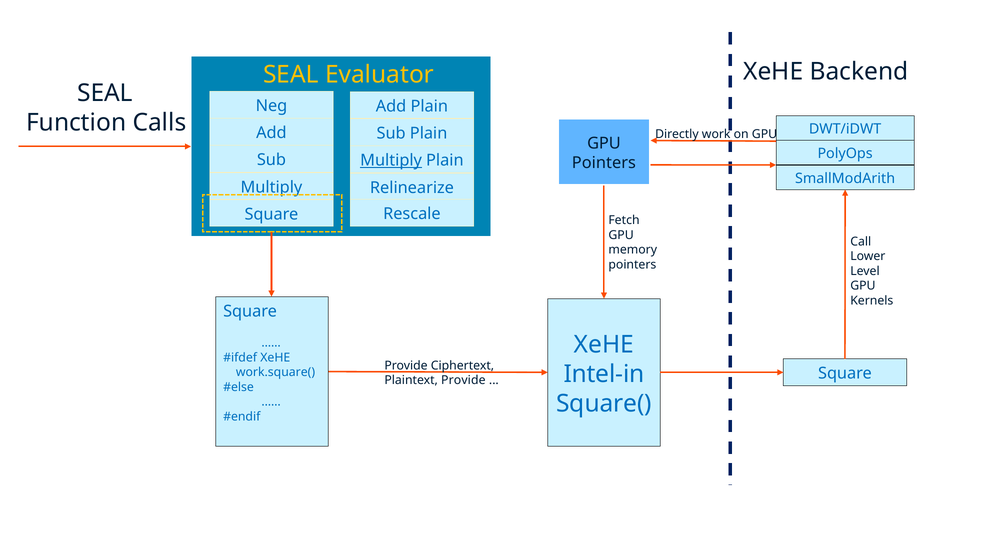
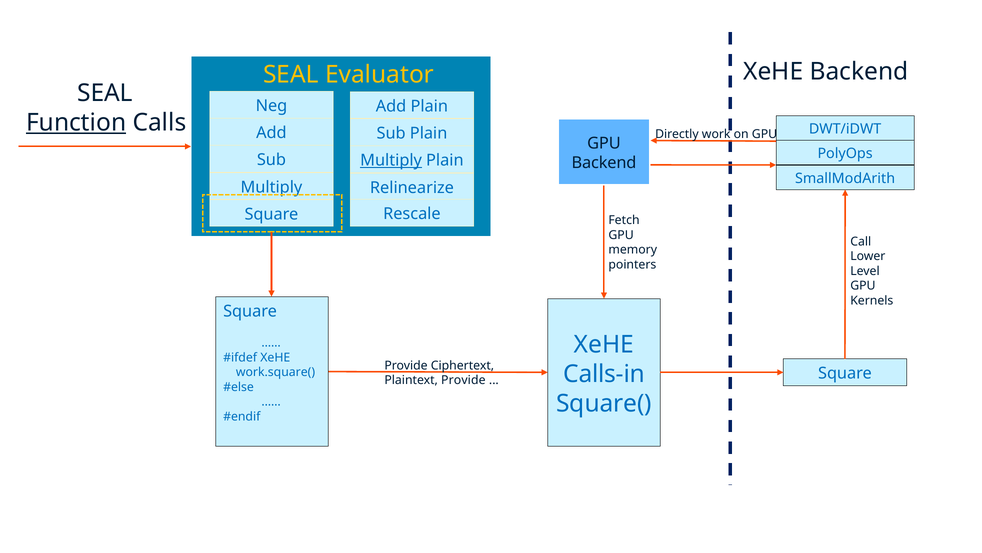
Function underline: none -> present (76, 123)
Pointers: Pointers -> Backend (604, 163)
Intel-in: Intel-in -> Calls-in (604, 374)
